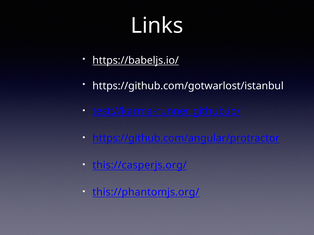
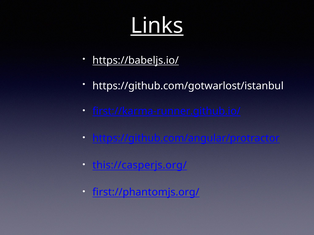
Links underline: none -> present (157, 26)
test://karma-runner.github.io/: test://karma-runner.github.io/ -> first://karma-runner.github.io/ (166, 111)
this://phantomjs.org/: this://phantomjs.org/ -> first://phantomjs.org/ (146, 193)
